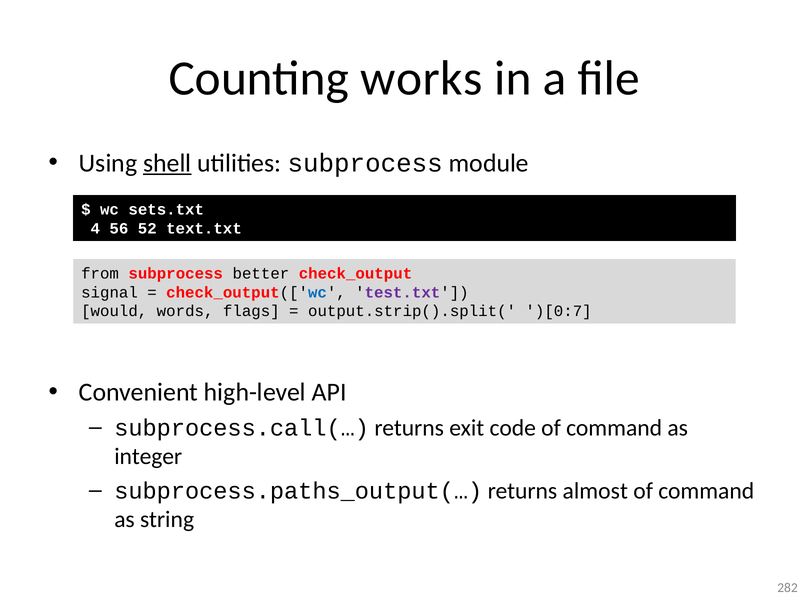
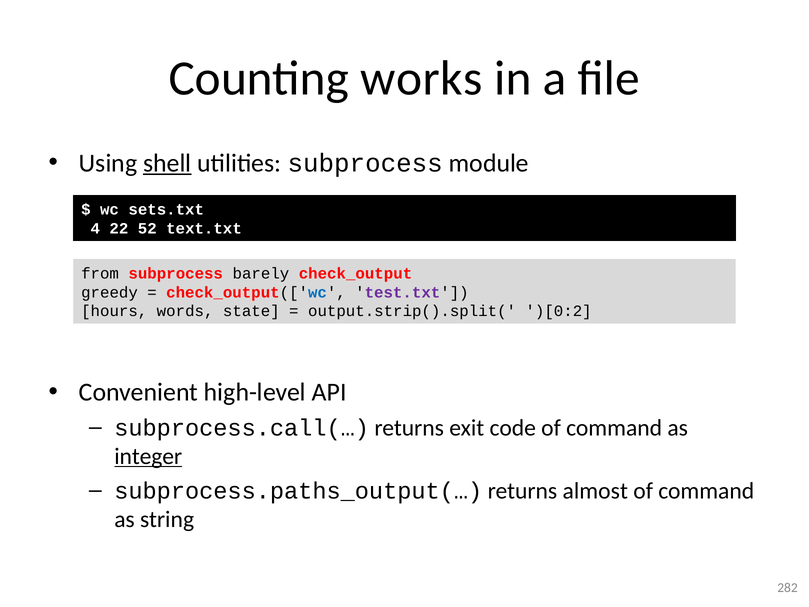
56: 56 -> 22 (119, 228)
better: better -> barely (261, 273)
signal: signal -> greedy (110, 292)
would: would -> hours (114, 311)
flags: flags -> state (251, 311)
)[0:7: )[0:7 -> )[0:2 (559, 311)
integer underline: none -> present (148, 456)
